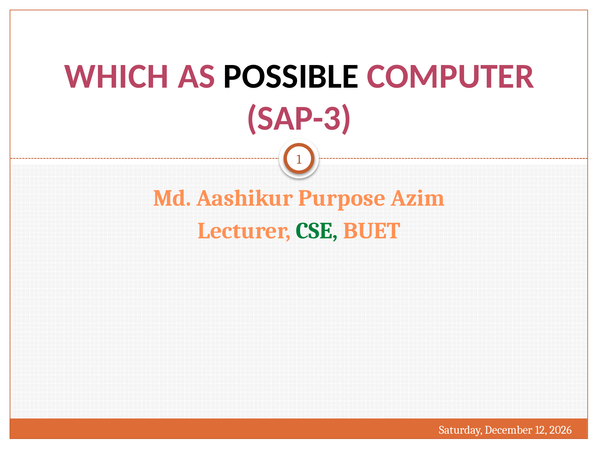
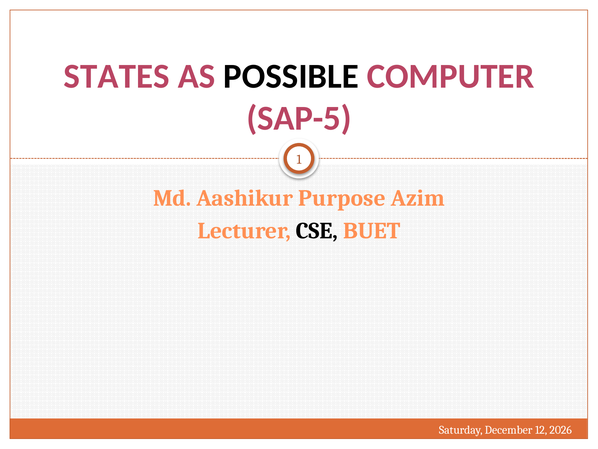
WHICH: WHICH -> STATES (117, 76)
SAP-3: SAP-3 -> SAP-5 (299, 118)
CSE colour: green -> black (317, 231)
